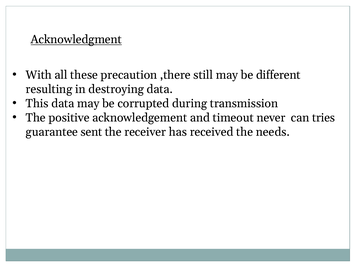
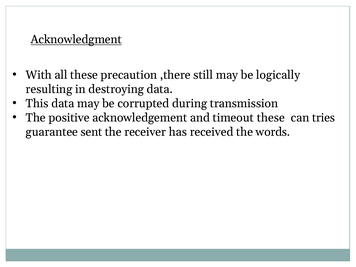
different: different -> logically (278, 75)
timeout never: never -> these (271, 118)
needs: needs -> words (273, 132)
